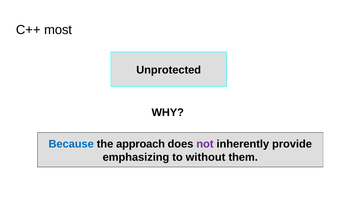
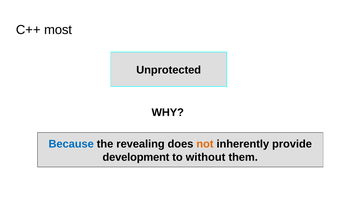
approach: approach -> revealing (140, 144)
not colour: purple -> orange (205, 144)
emphasizing: emphasizing -> development (136, 157)
